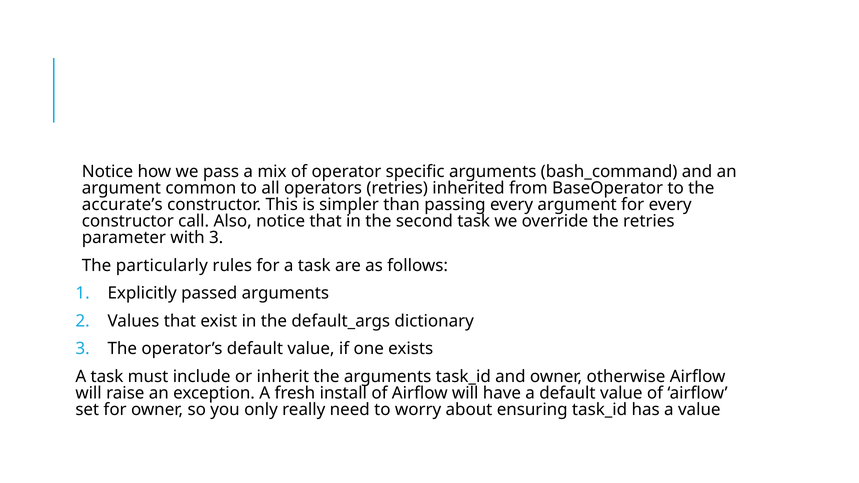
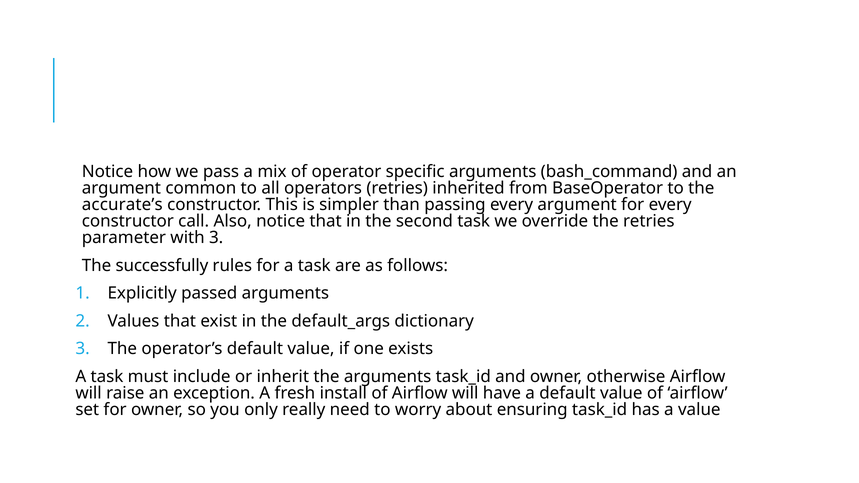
particularly: particularly -> successfully (162, 266)
